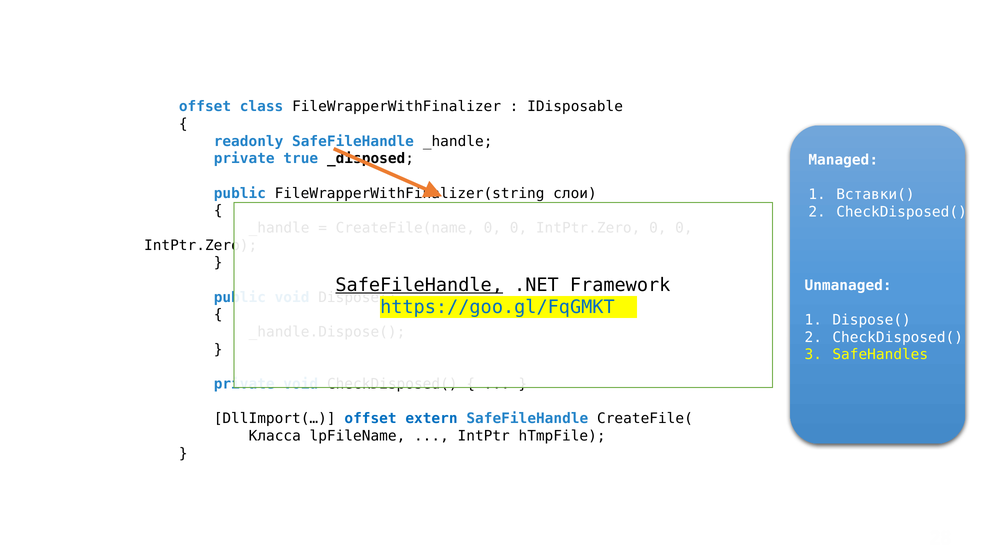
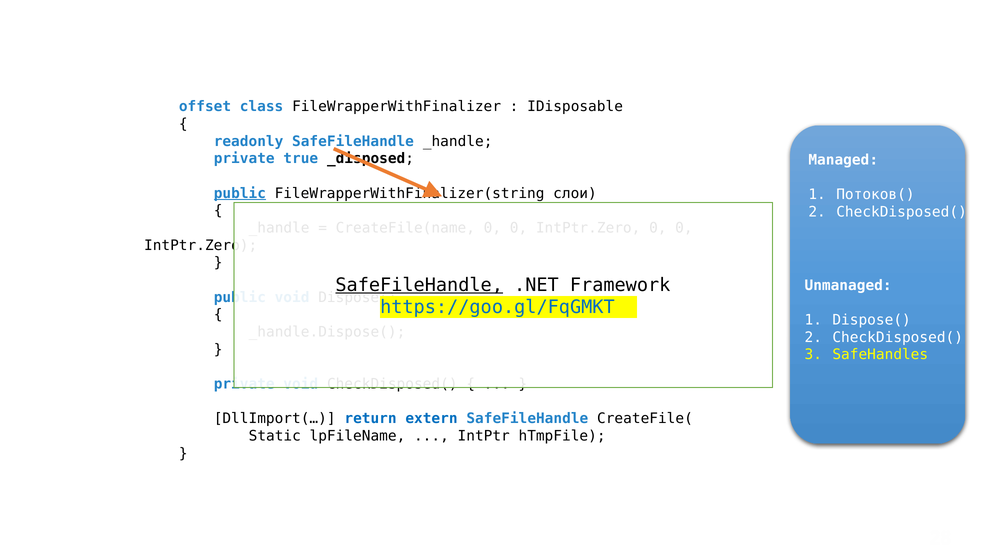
public underline: none -> present (240, 193)
Вставки(: Вставки( -> Потоков( (875, 195)
DllImport(… offset: offset -> return (371, 419)
Класса: Класса -> Static (275, 436)
